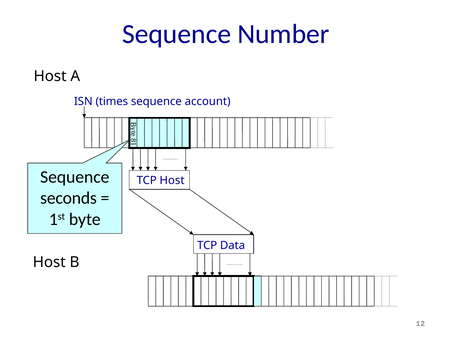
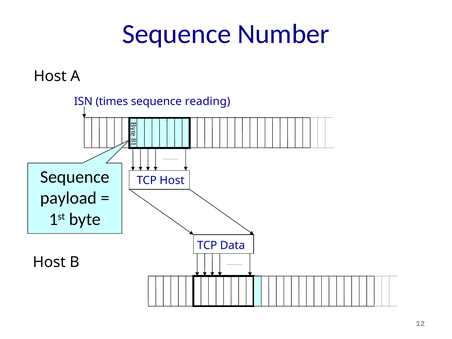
account: account -> reading (208, 101)
seconds: seconds -> payload (68, 198)
